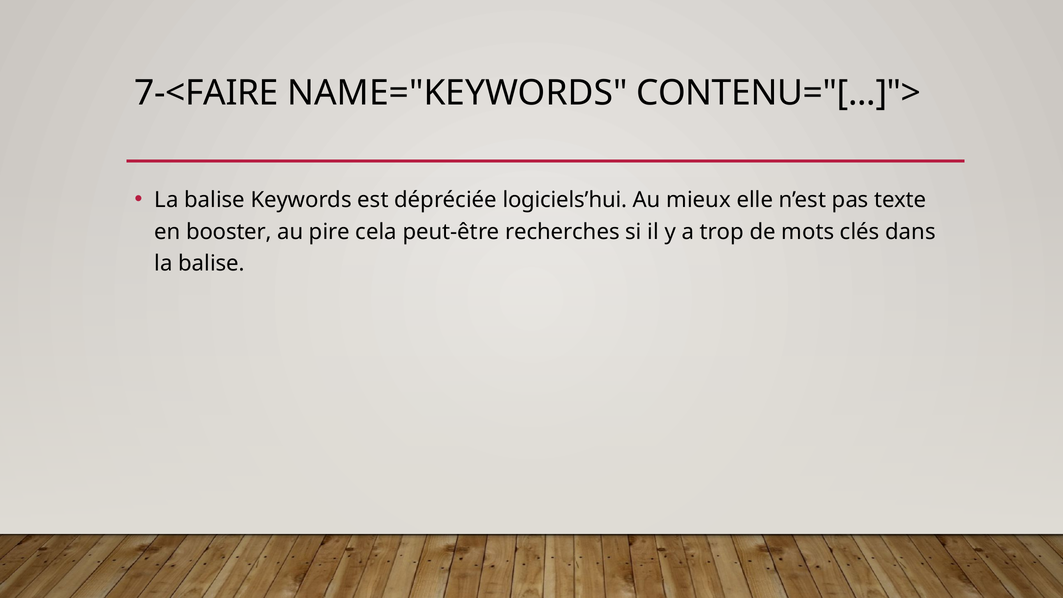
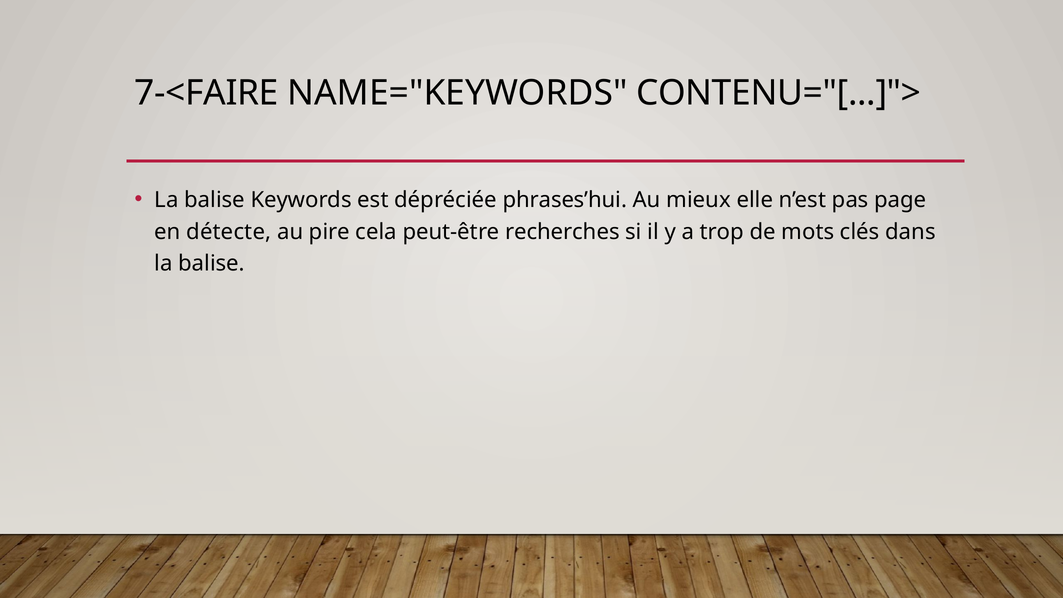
logiciels’hui: logiciels’hui -> phrases’hui (565, 200)
texte: texte -> page (900, 200)
booster: booster -> détecte (229, 232)
